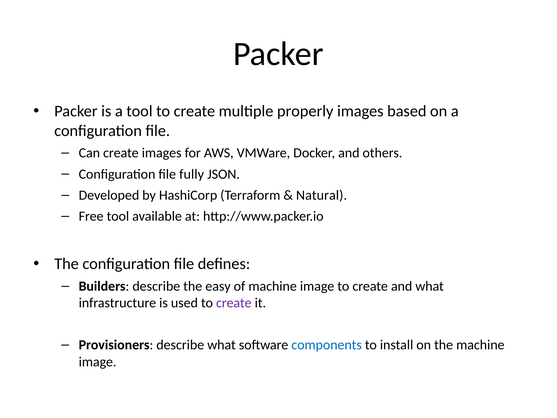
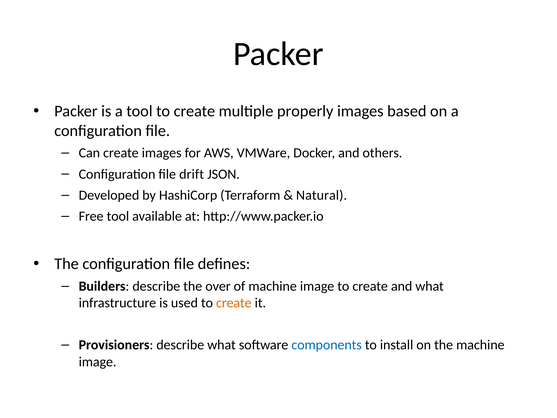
fully: fully -> drift (192, 174)
easy: easy -> over (218, 286)
create colour: purple -> orange (234, 303)
